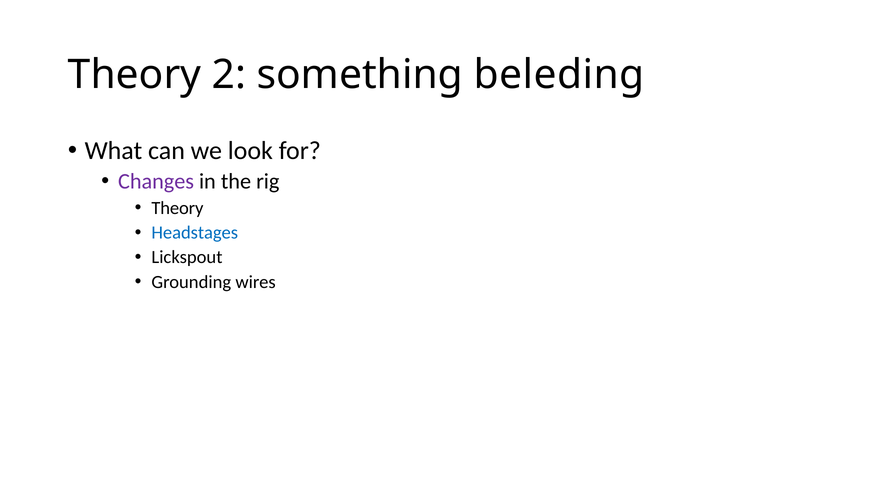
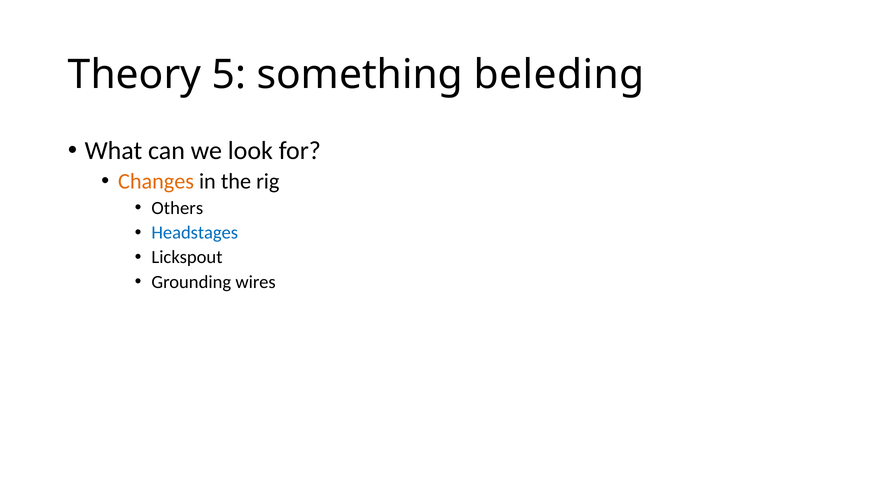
2: 2 -> 5 (229, 75)
Changes colour: purple -> orange (156, 181)
Theory: Theory -> Others (177, 208)
